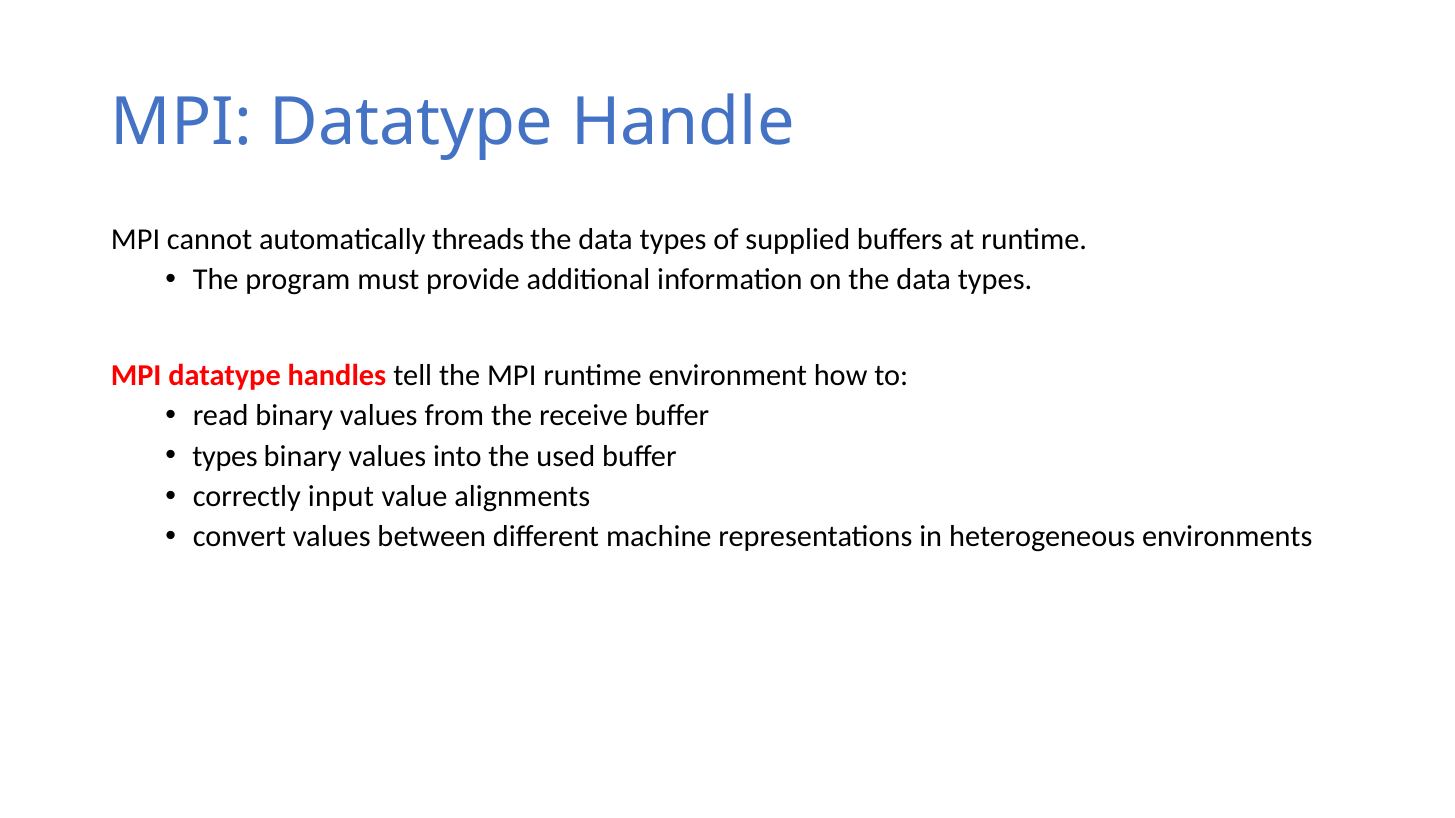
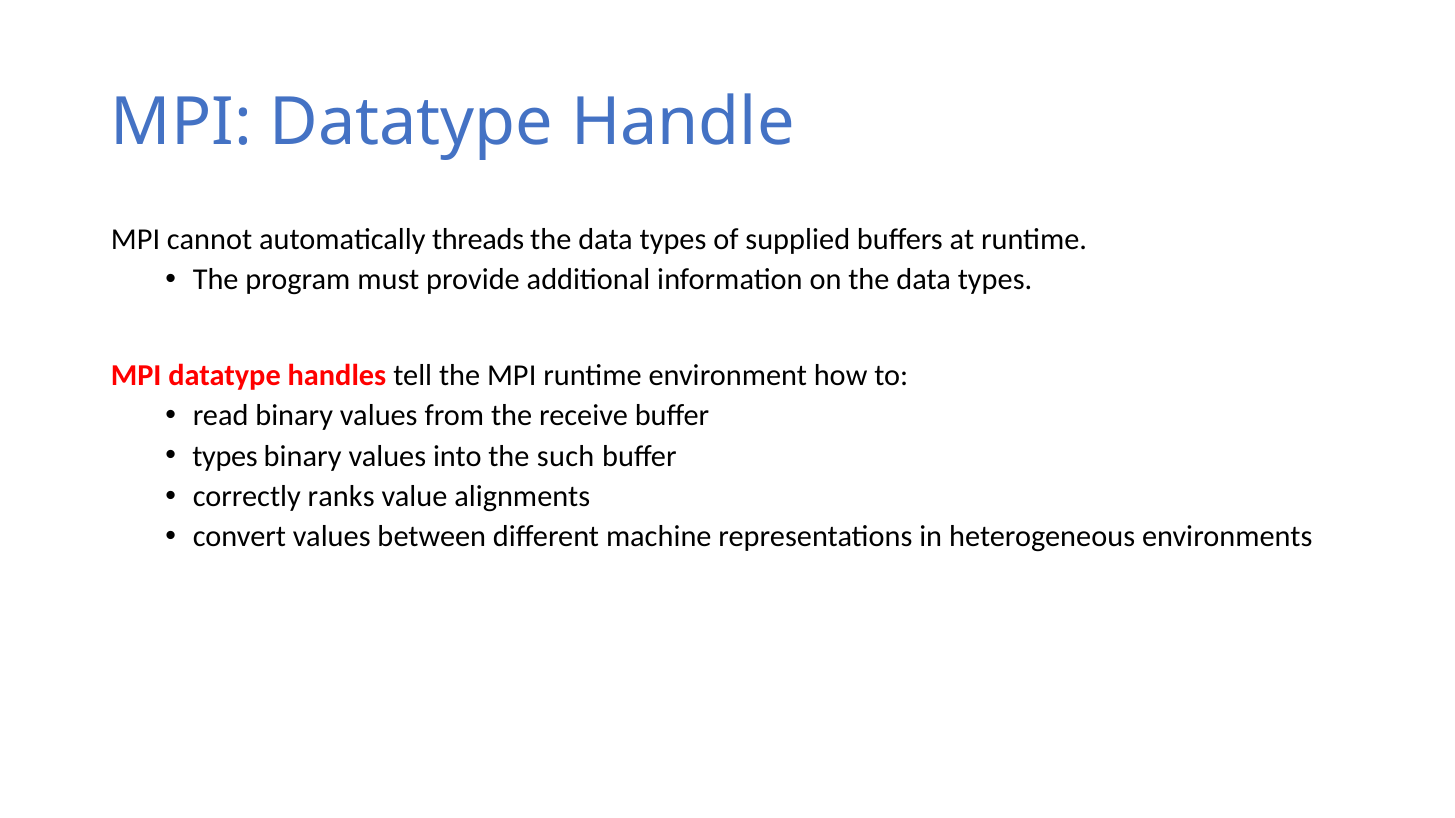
used: used -> such (566, 456)
input: input -> ranks (341, 497)
